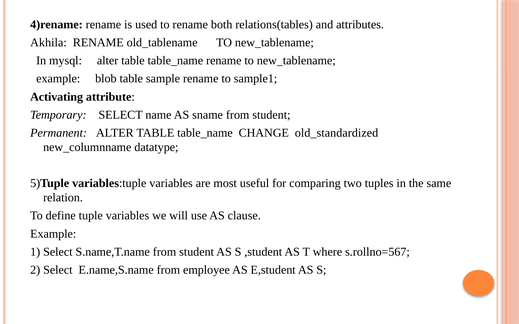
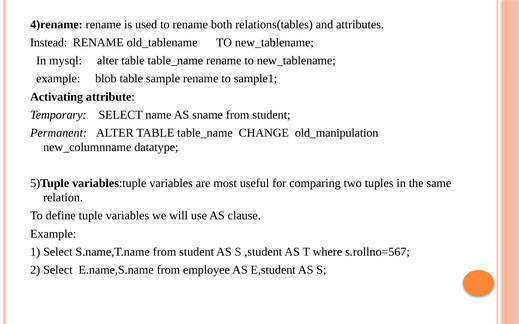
Akhila: Akhila -> Instead (49, 43)
old_standardized: old_standardized -> old_manipulation (337, 133)
